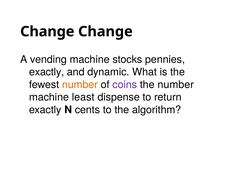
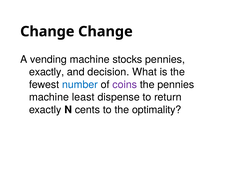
dynamic: dynamic -> decision (108, 72)
number colour: orange -> blue (80, 85)
the number: number -> pennies (176, 85)
algorithm: algorithm -> optimality (157, 110)
